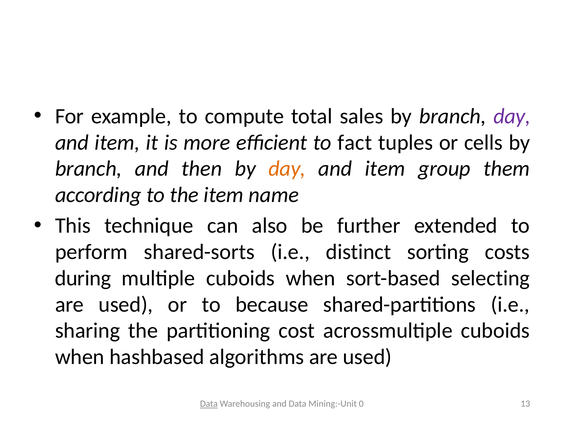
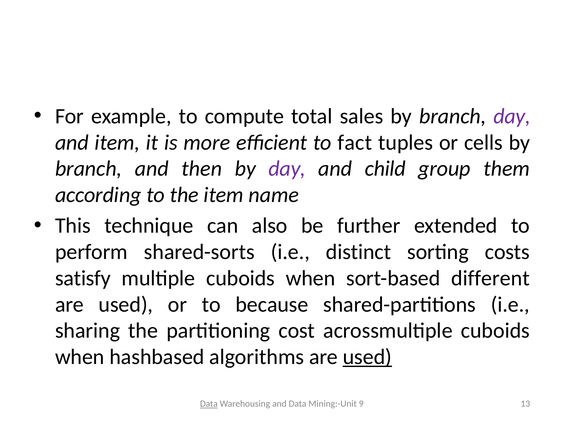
day colour: orange -> purple (287, 169)
item: item -> child (385, 169)
during: during -> satisfy (83, 278)
selecting: selecting -> different (490, 278)
used underline: none -> present (367, 357)
0: 0 -> 9 (361, 404)
